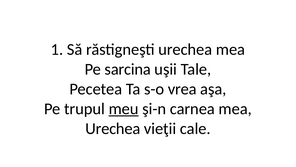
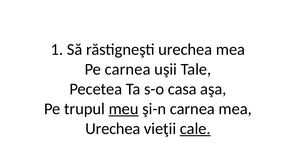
Pe sarcina: sarcina -> carnea (128, 69)
vrea: vrea -> casa (182, 89)
cale underline: none -> present (195, 128)
